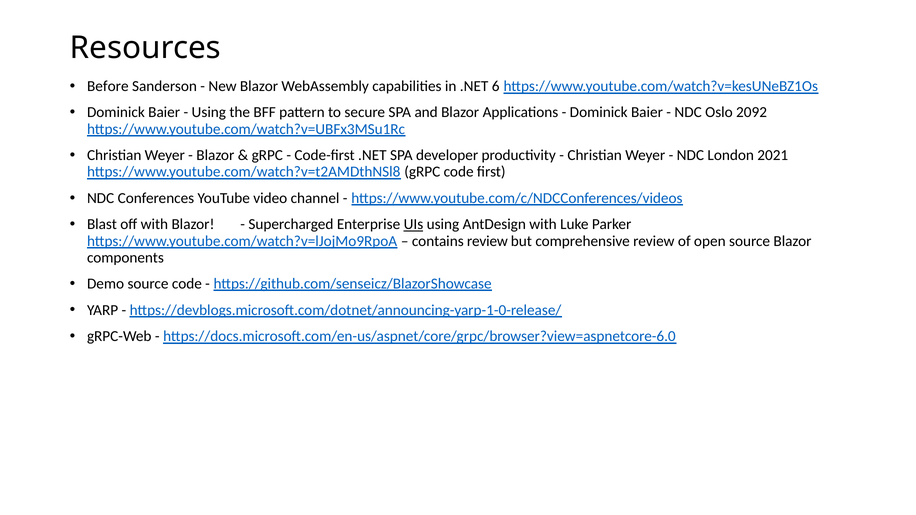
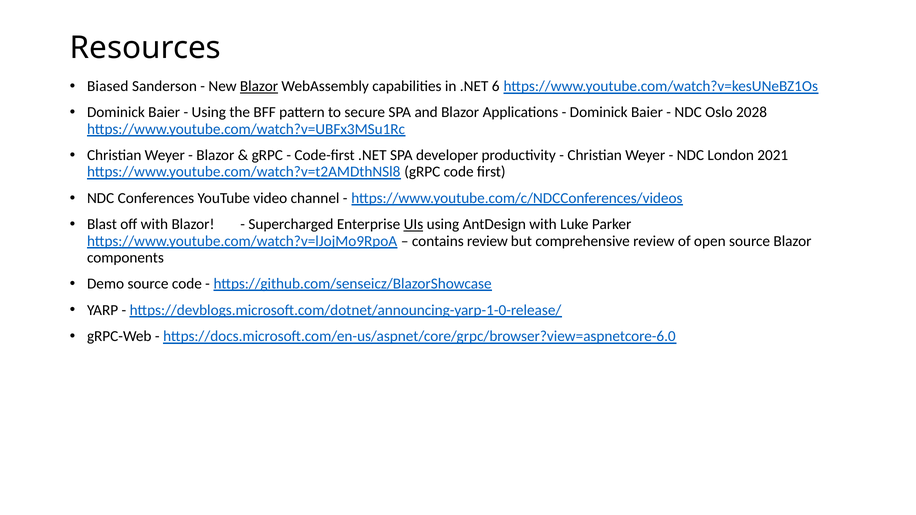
Before: Before -> Biased (108, 86)
Blazor underline: none -> present (259, 86)
2092: 2092 -> 2028 (752, 113)
